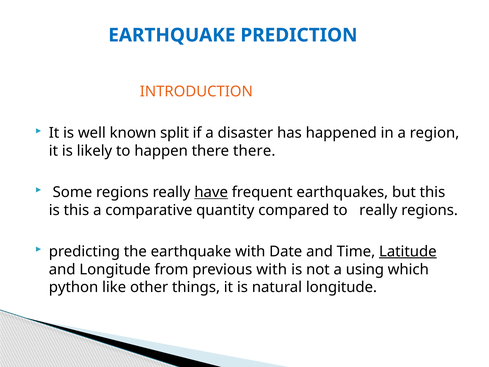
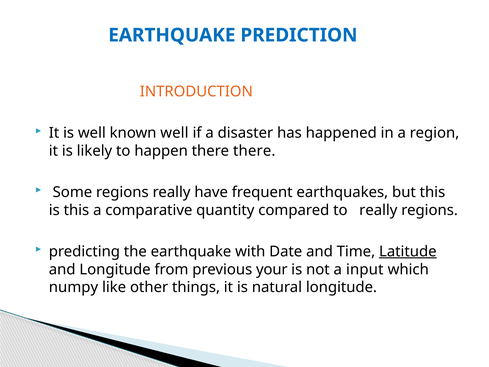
known split: split -> well (174, 133)
have underline: present -> none (211, 192)
previous with: with -> your (272, 269)
using: using -> input (365, 269)
python: python -> numpy (73, 287)
